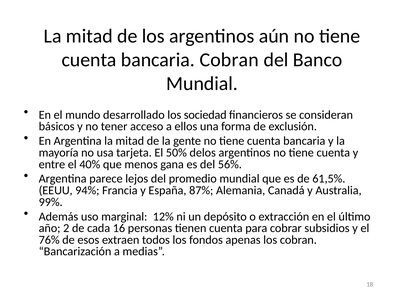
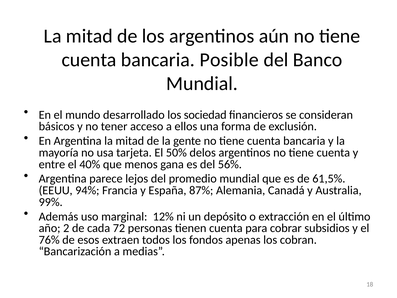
bancaria Cobran: Cobran -> Posible (229, 60)
16: 16 -> 72 (119, 228)
